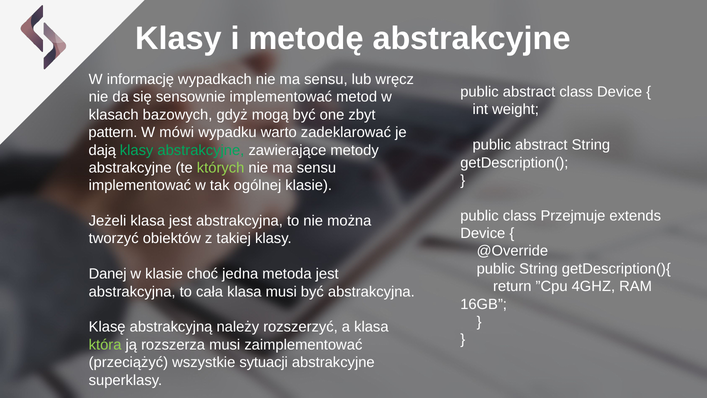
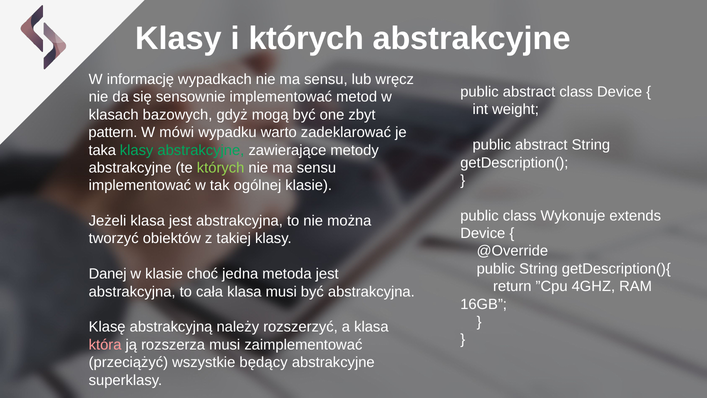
i metodę: metodę -> których (306, 39)
dają: dają -> taka (102, 150)
Przejmuje: Przejmuje -> Wykonuje (573, 216)
która colour: light green -> pink (105, 345)
sytuacji: sytuacji -> będący (264, 362)
